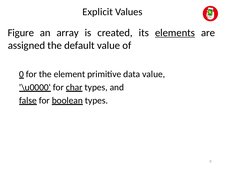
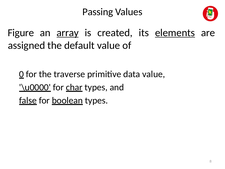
Explicit: Explicit -> Passing (98, 12)
array underline: none -> present (68, 33)
element: element -> traverse (69, 74)
